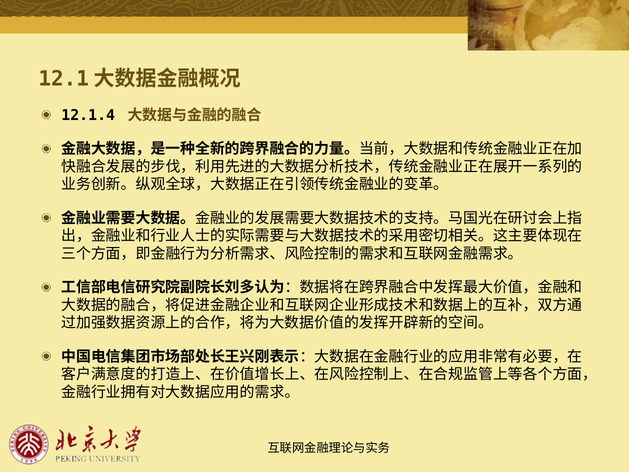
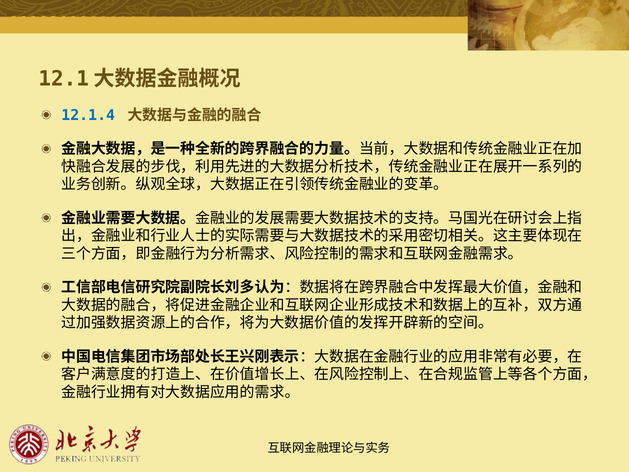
12.1.4 colour: black -> blue (88, 115)
